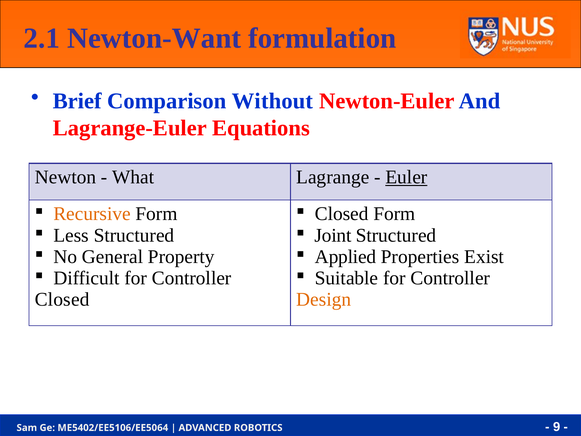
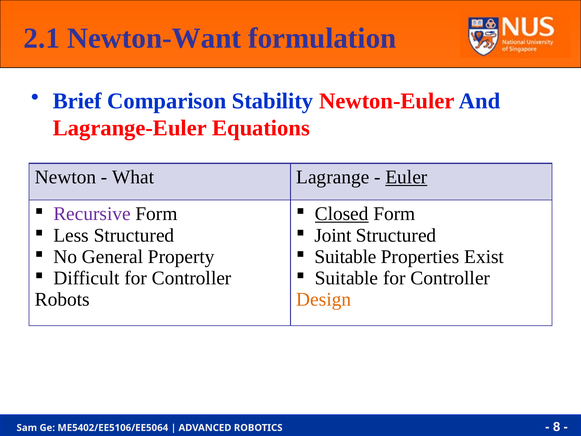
Without: Without -> Stability (273, 101)
Recursive colour: orange -> purple (92, 214)
Closed underline: none -> present (342, 214)
Applied: Applied -> Suitable (346, 257)
Closed: Closed -> Robots (62, 299)
9: 9 -> 8 (557, 427)
